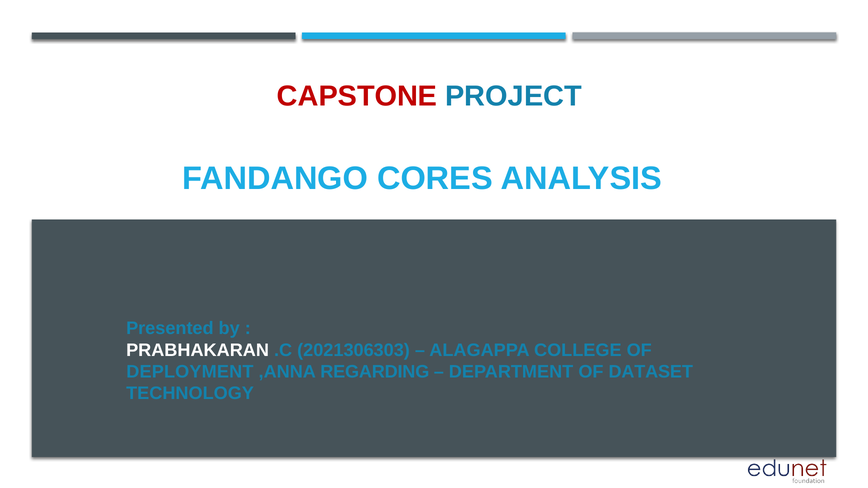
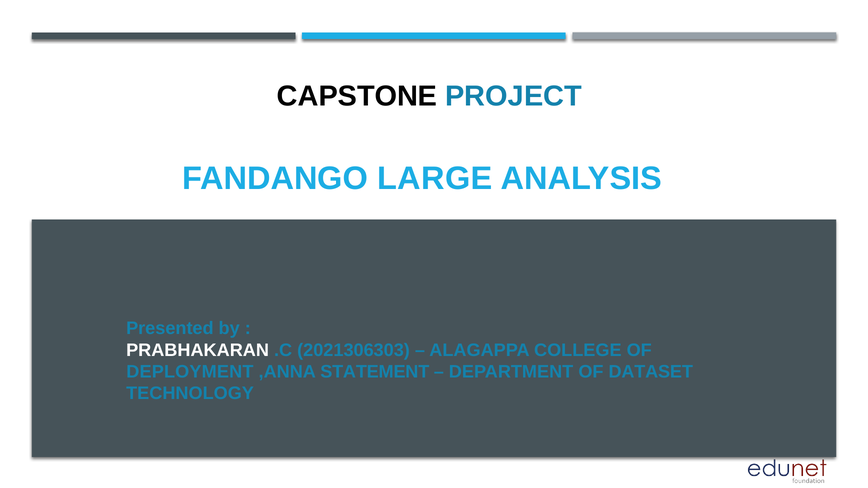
CAPSTONE colour: red -> black (357, 96)
CORES: CORES -> LARGE (435, 179)
REGARDING: REGARDING -> STATEMENT (375, 372)
